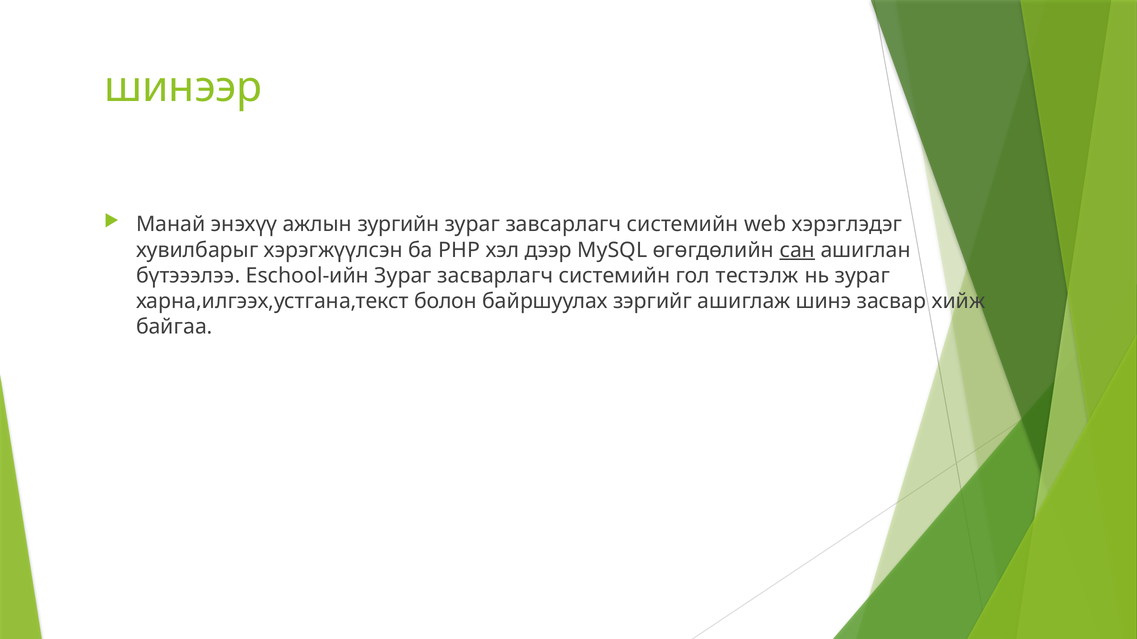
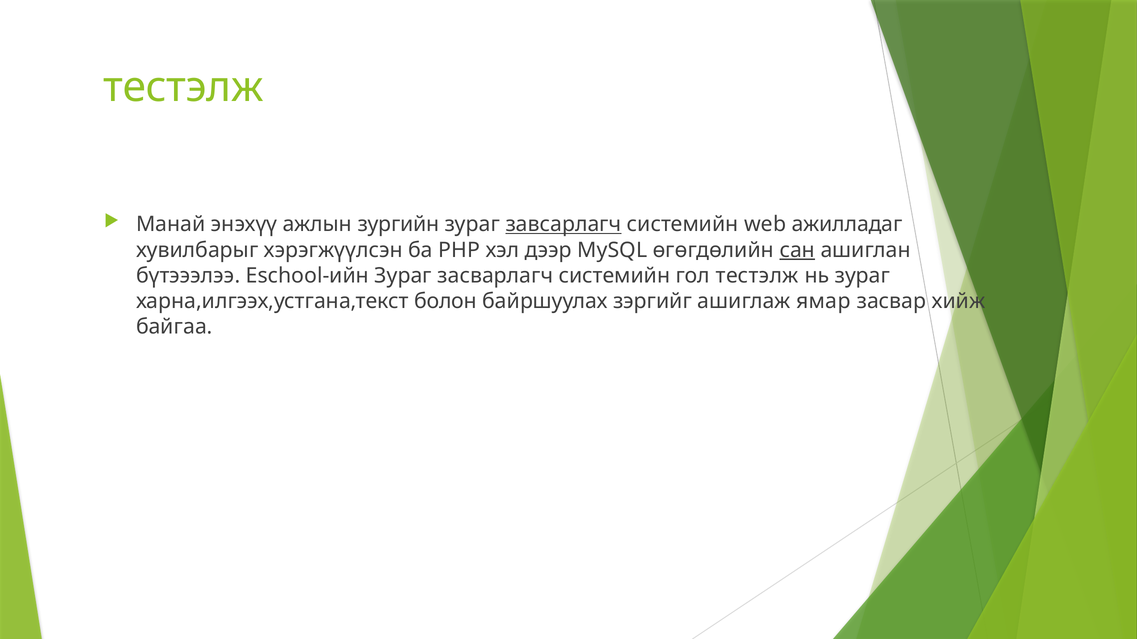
шинээр: шинээр -> тестэлж (183, 87)
завсарлагч underline: none -> present (563, 225)
хэрэглэдэг: хэрэглэдэг -> ажилладаг (847, 225)
шинэ: шинэ -> ямар (823, 301)
